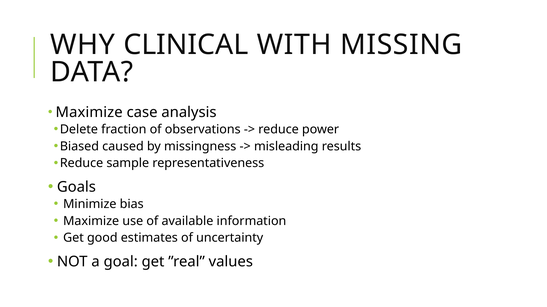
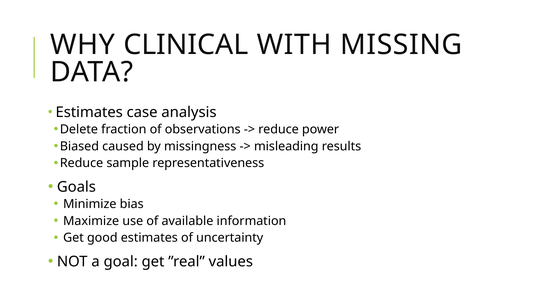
Maximize: Maximize -> Estimates (89, 113)
